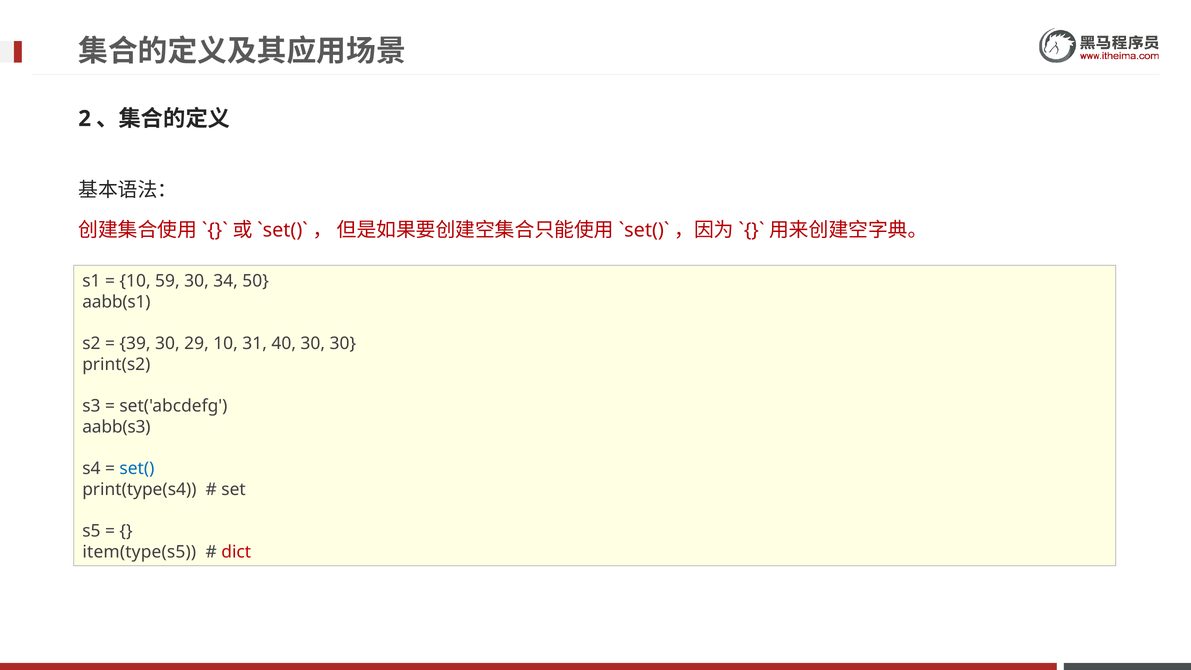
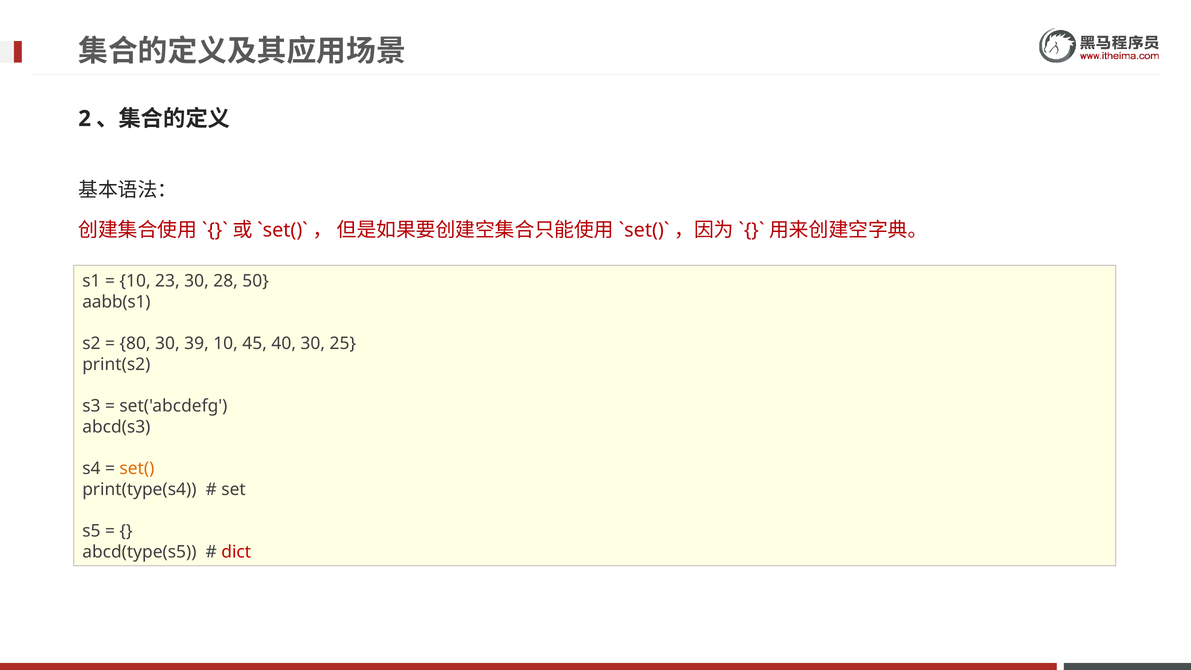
59: 59 -> 23 (167, 281)
34: 34 -> 28 (226, 281)
39: 39 -> 80 (135, 344)
29: 29 -> 39 (197, 344)
31: 31 -> 45 (255, 344)
30 30: 30 -> 25 (343, 344)
aabb(s3: aabb(s3 -> abcd(s3 (116, 427)
set( colour: blue -> orange (137, 469)
item(type(s5: item(type(s5 -> abcd(type(s5 (139, 552)
